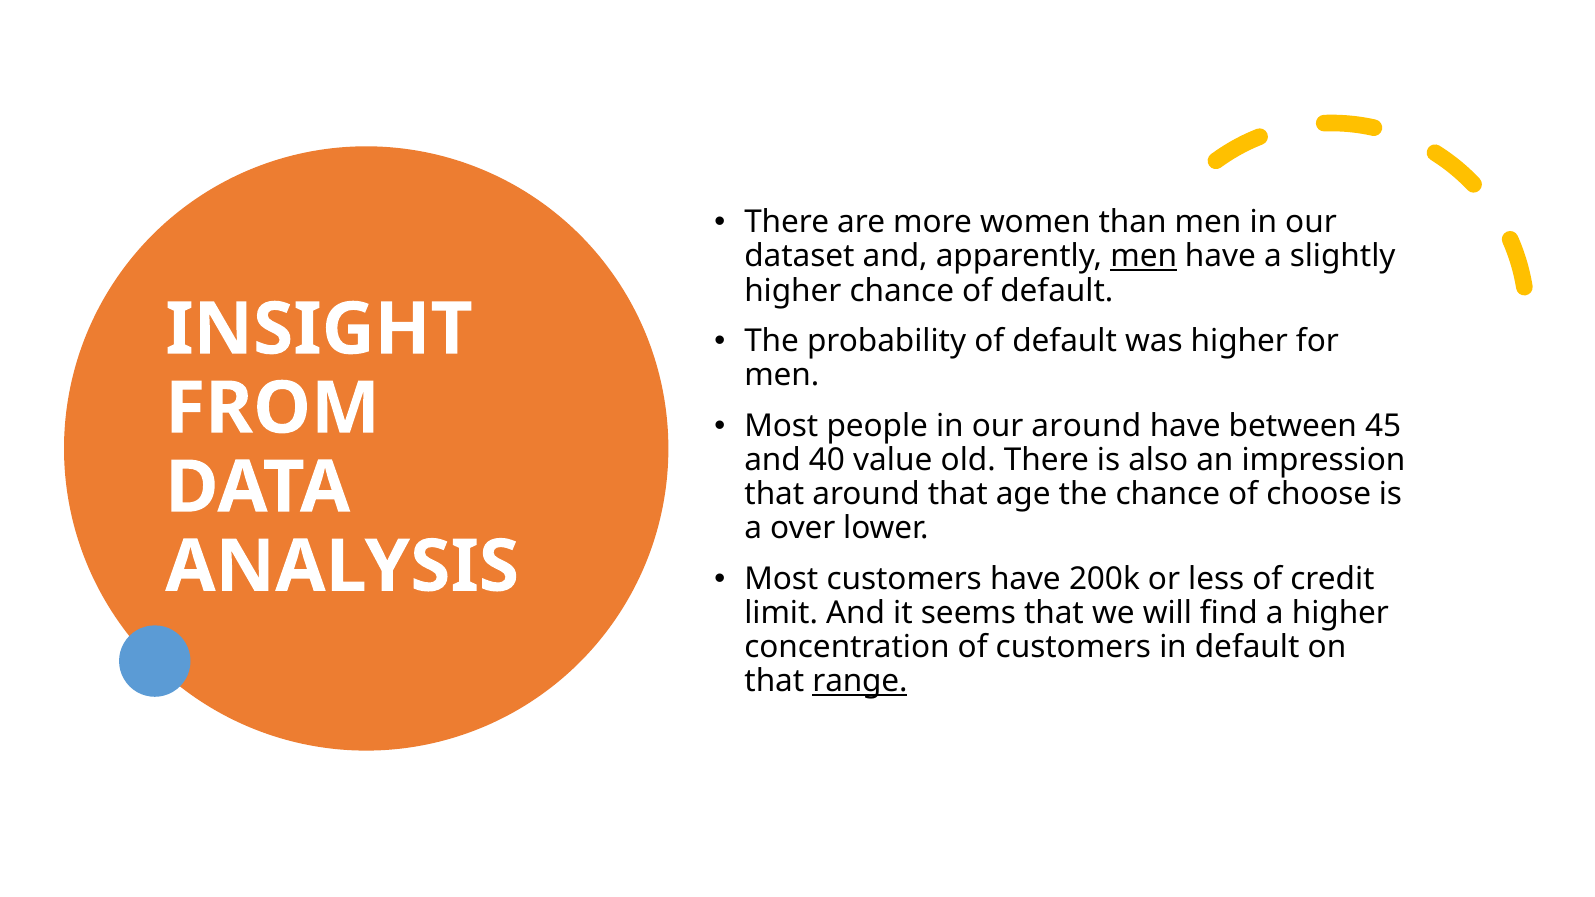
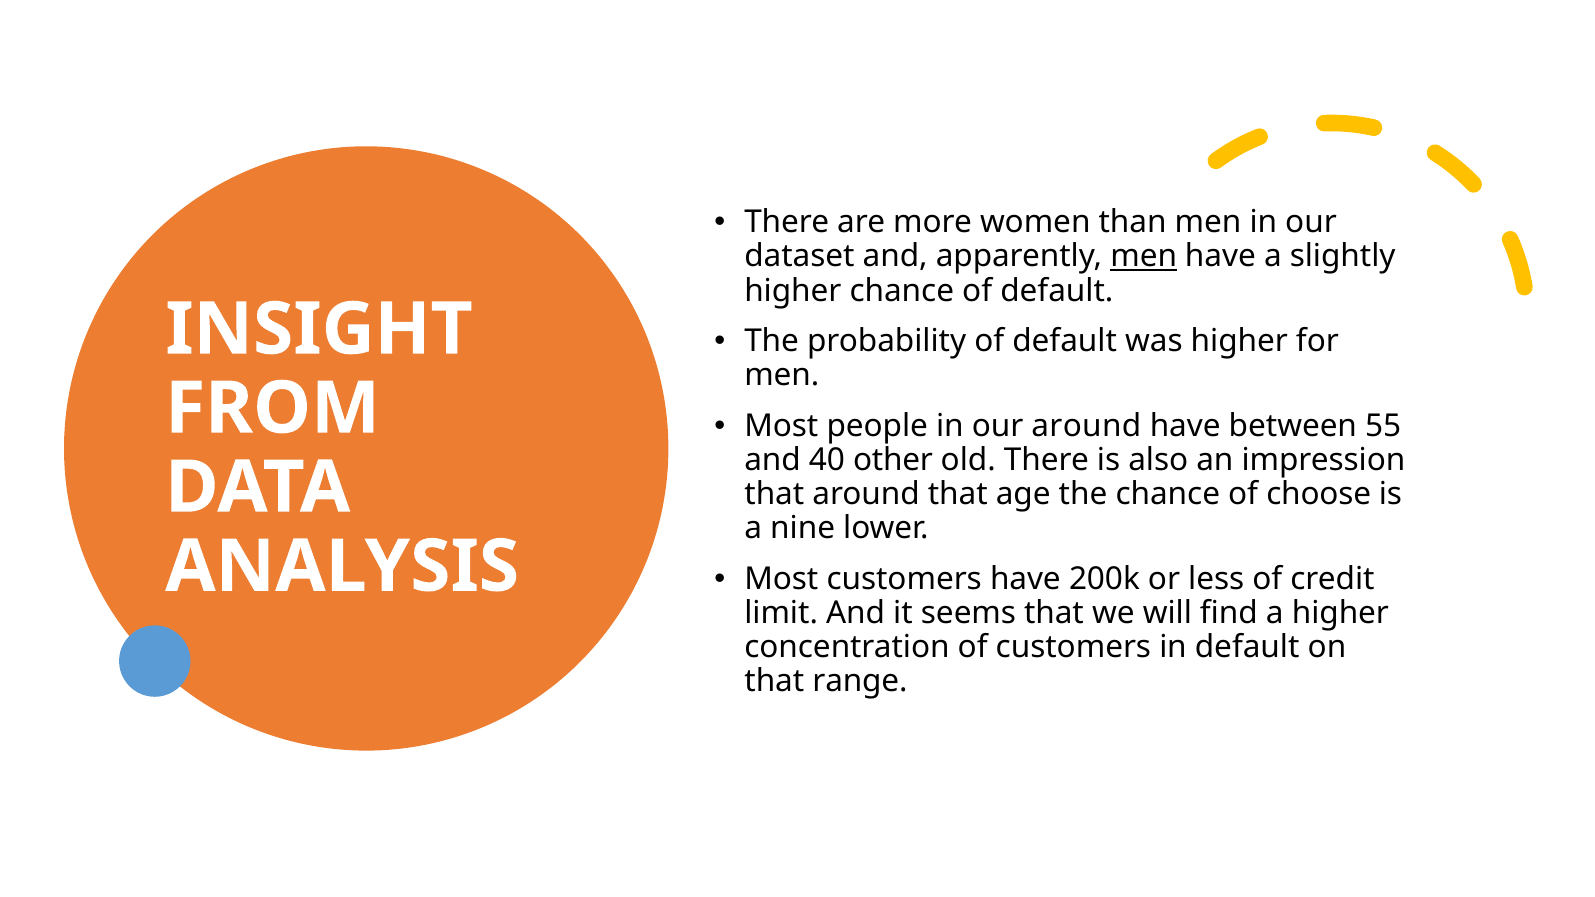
45: 45 -> 55 (1383, 426)
value: value -> other (893, 460)
over: over -> nine (803, 529)
range underline: present -> none (860, 682)
